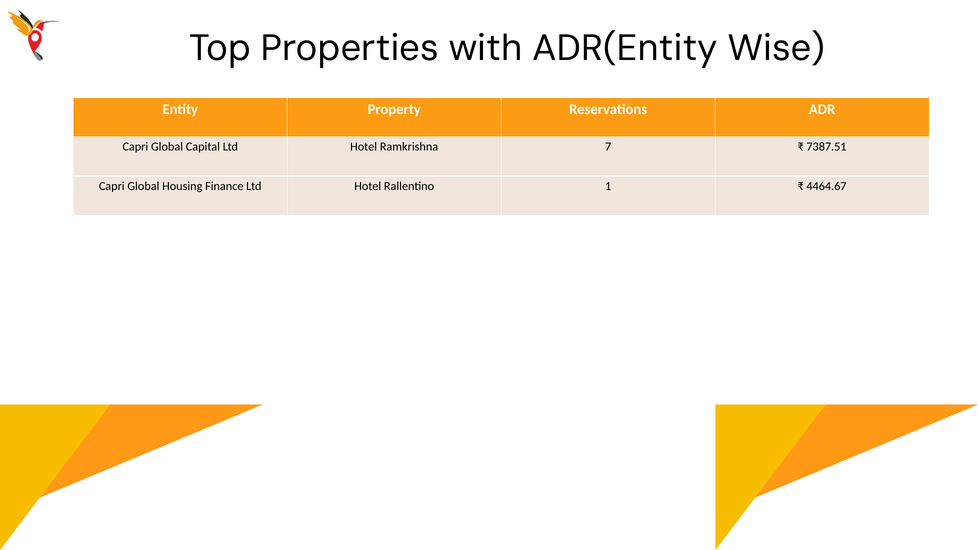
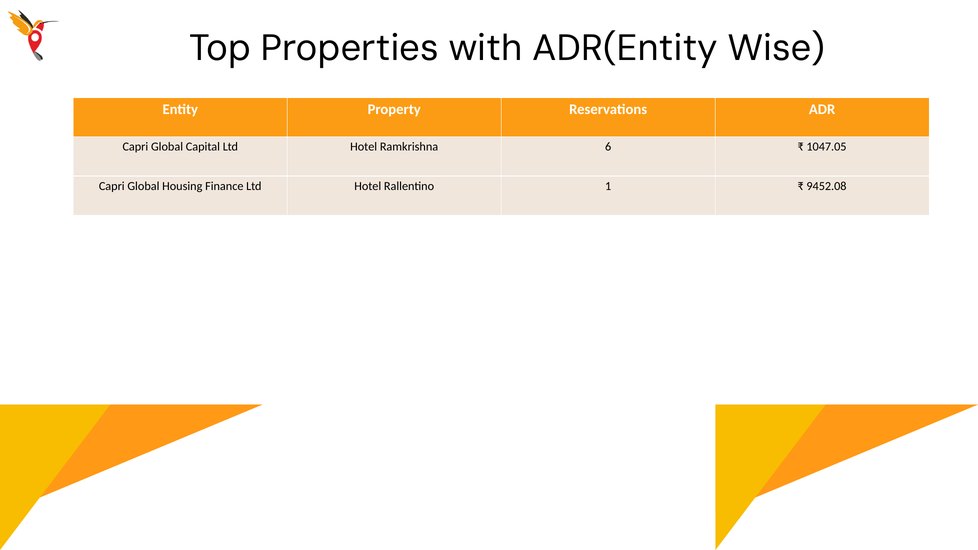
7: 7 -> 6 (608, 147)
7387.51: 7387.51 -> 1047.05 (826, 147)
4464.67: 4464.67 -> 9452.08 (826, 186)
